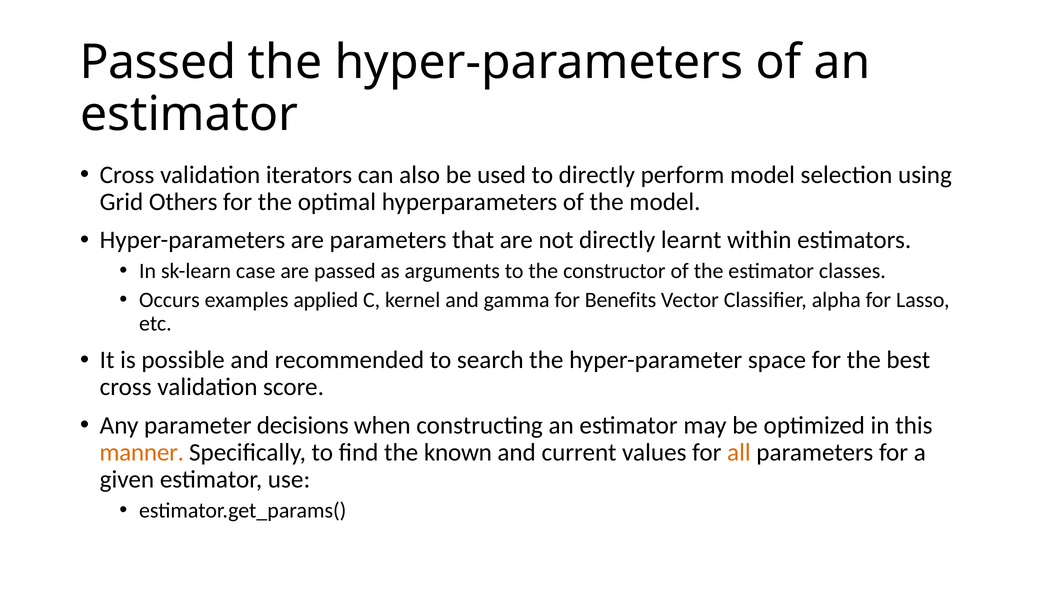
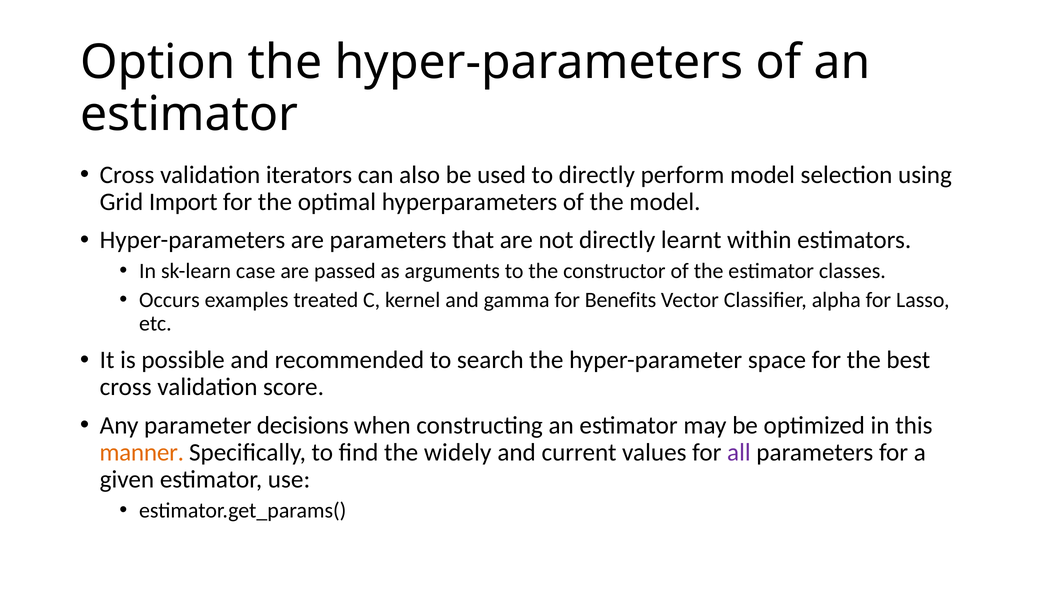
Passed: Passed -> Option (158, 62)
Others: Others -> Import (183, 202)
applied: applied -> treated (326, 300)
known: known -> widely (458, 452)
all colour: orange -> purple (739, 452)
